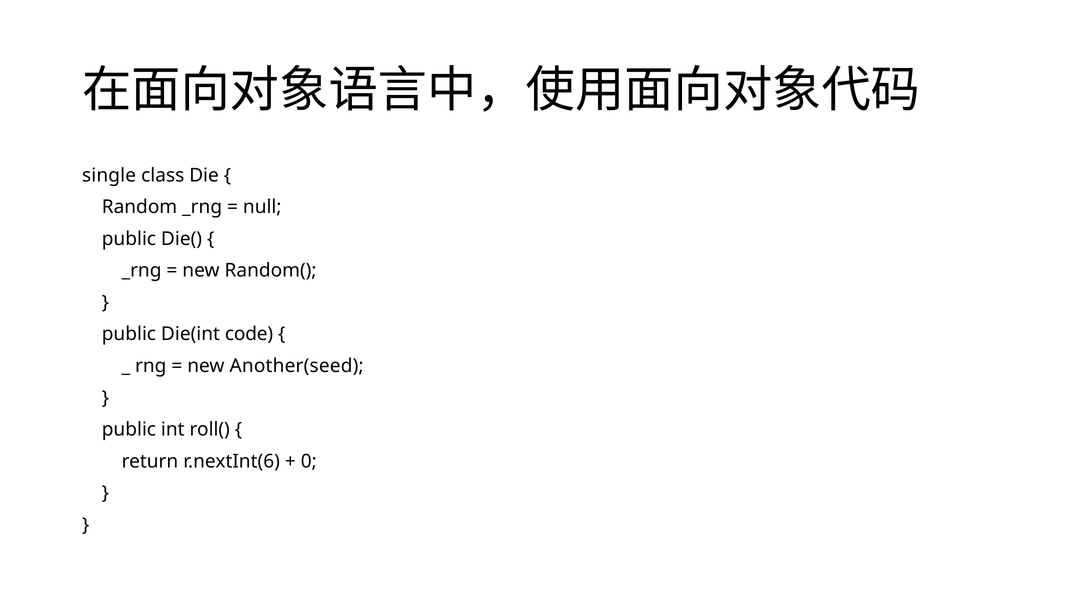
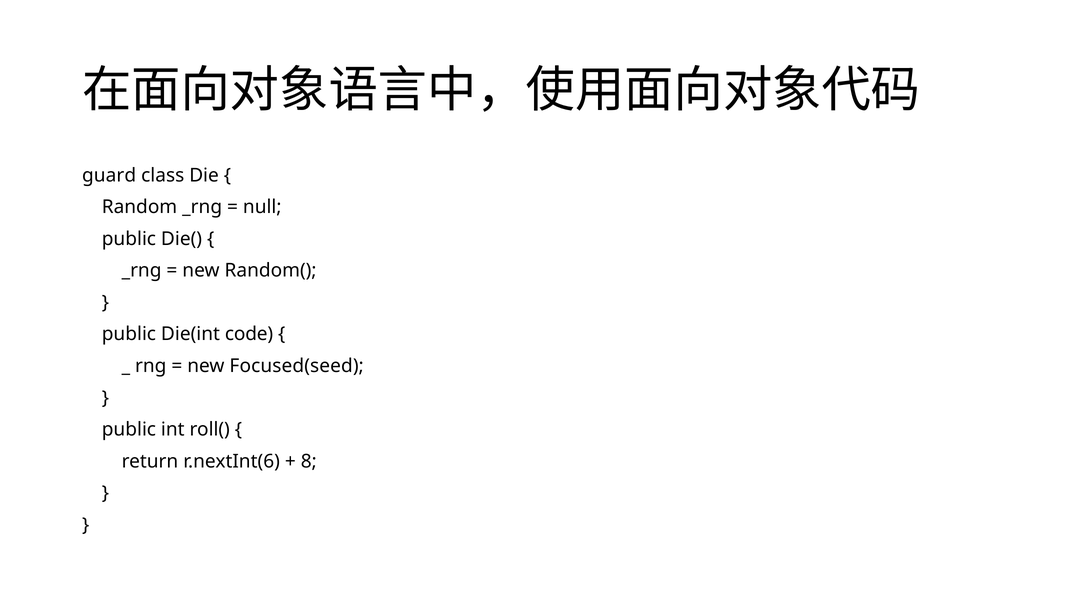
single: single -> guard (109, 175)
Another(seed: Another(seed -> Focused(seed (297, 366)
0: 0 -> 8 (309, 462)
